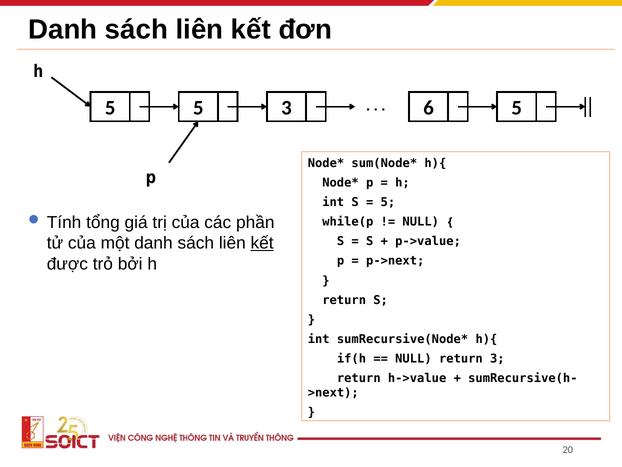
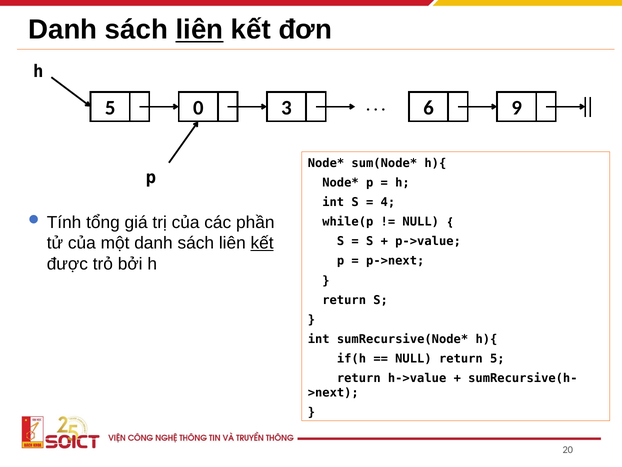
liên underline: none -> present (199, 30)
5 5: 5 -> 0 (198, 108)
6 5: 5 -> 9 (517, 108)
5: 5 -> 4 (388, 202)
return 3: 3 -> 5 (497, 358)
